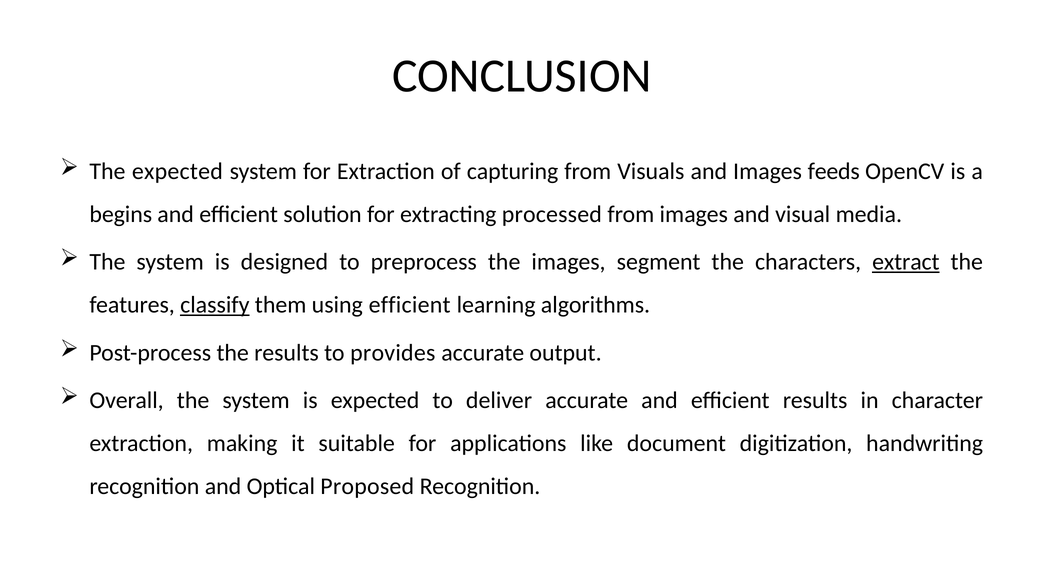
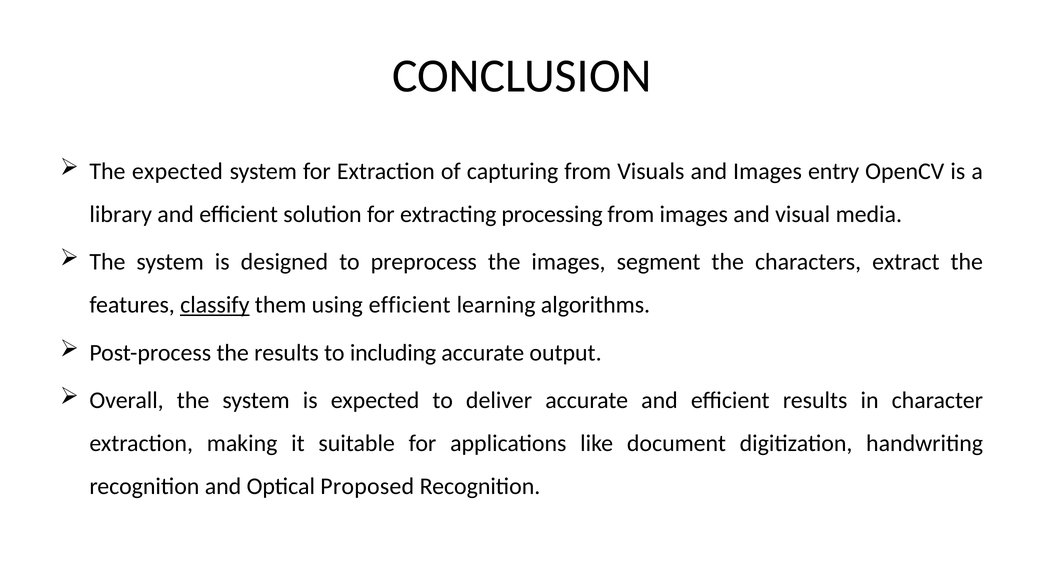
feeds: feeds -> entry (834, 171)
begins: begins -> library (121, 214)
processed: processed -> processing (552, 214)
extract underline: present -> none (906, 262)
provides: provides -> including (393, 353)
